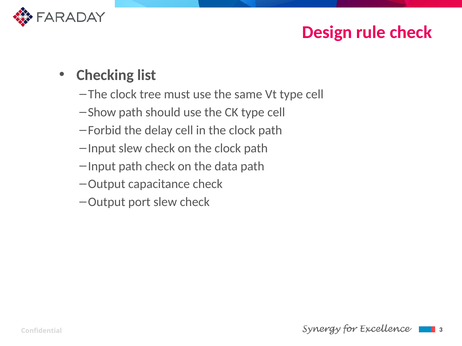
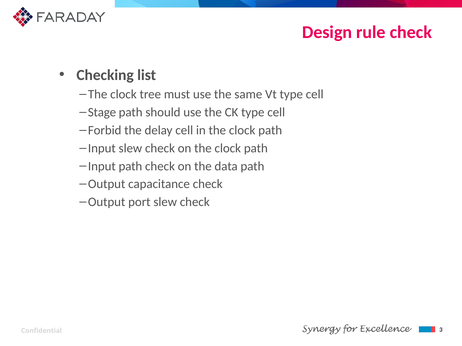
Show: Show -> Stage (102, 112)
